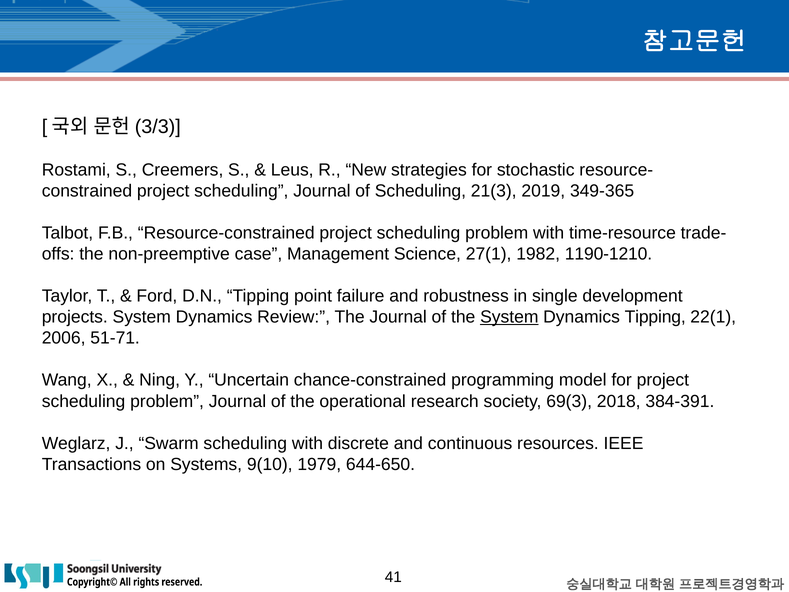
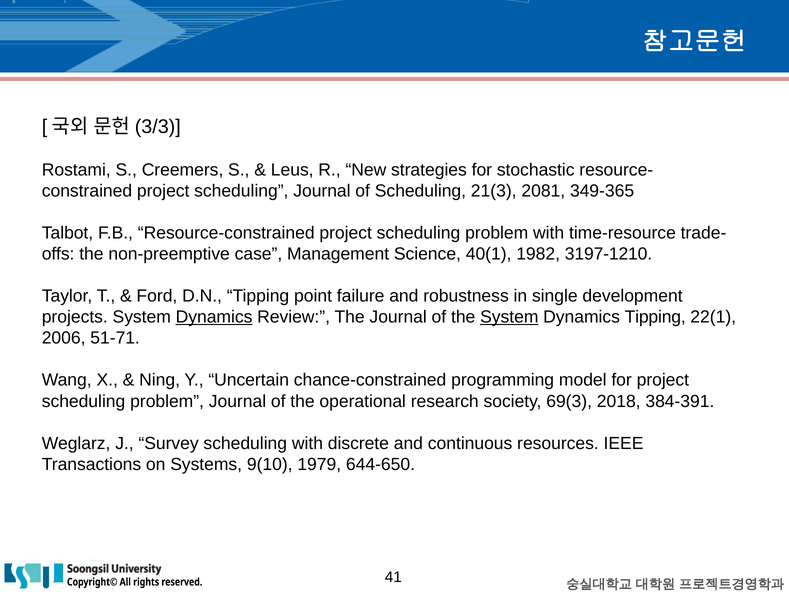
2019: 2019 -> 2081 (543, 191)
27(1: 27(1 -> 40(1 (489, 254)
1190-1210: 1190-1210 -> 3197-1210 (608, 254)
Dynamics underline: none -> present (214, 317)
Swarm: Swarm -> Survey (169, 443)
